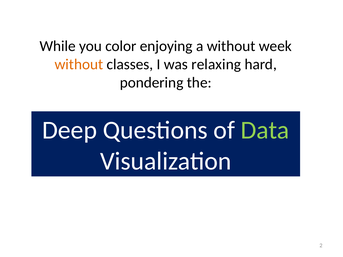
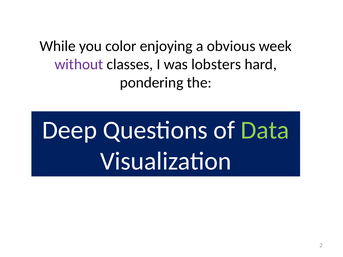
a without: without -> obvious (231, 46)
without colour: orange -> purple (79, 65)
relaxing: relaxing -> lobsters (216, 65)
